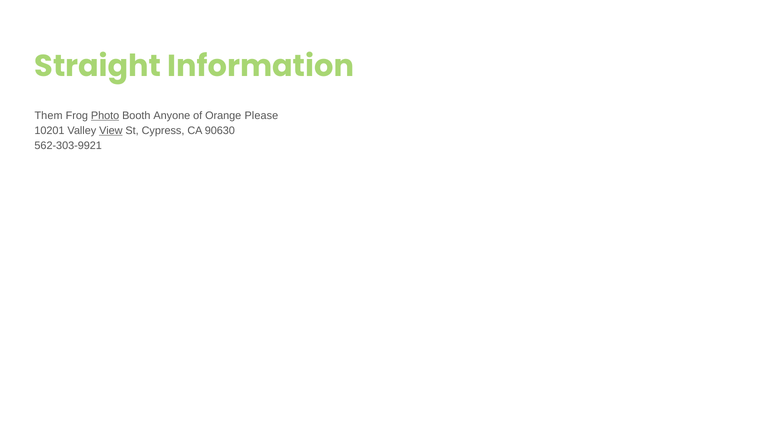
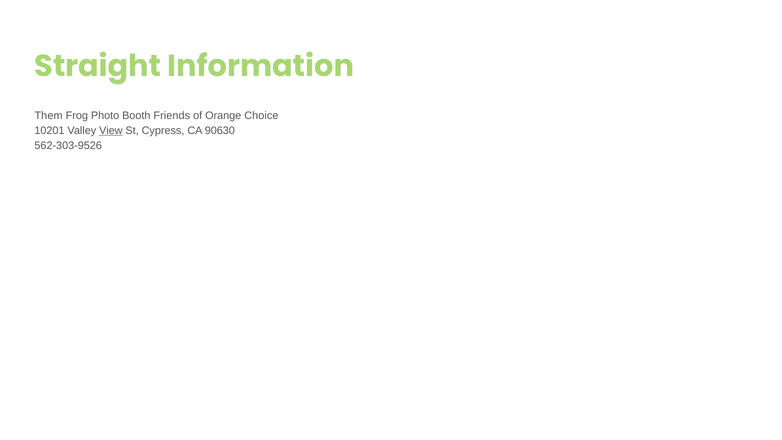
Photo underline: present -> none (105, 116)
Anyone: Anyone -> Friends (172, 116)
Please: Please -> Choice (261, 116)
562-303-9921: 562-303-9921 -> 562-303-9526 (68, 146)
